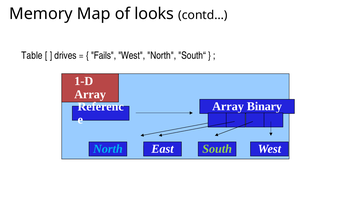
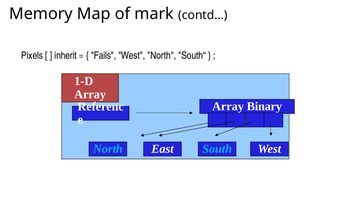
looks: looks -> mark (154, 14)
Table: Table -> Pixels (32, 55)
drives: drives -> inherit (66, 55)
South colour: light green -> light blue (217, 149)
